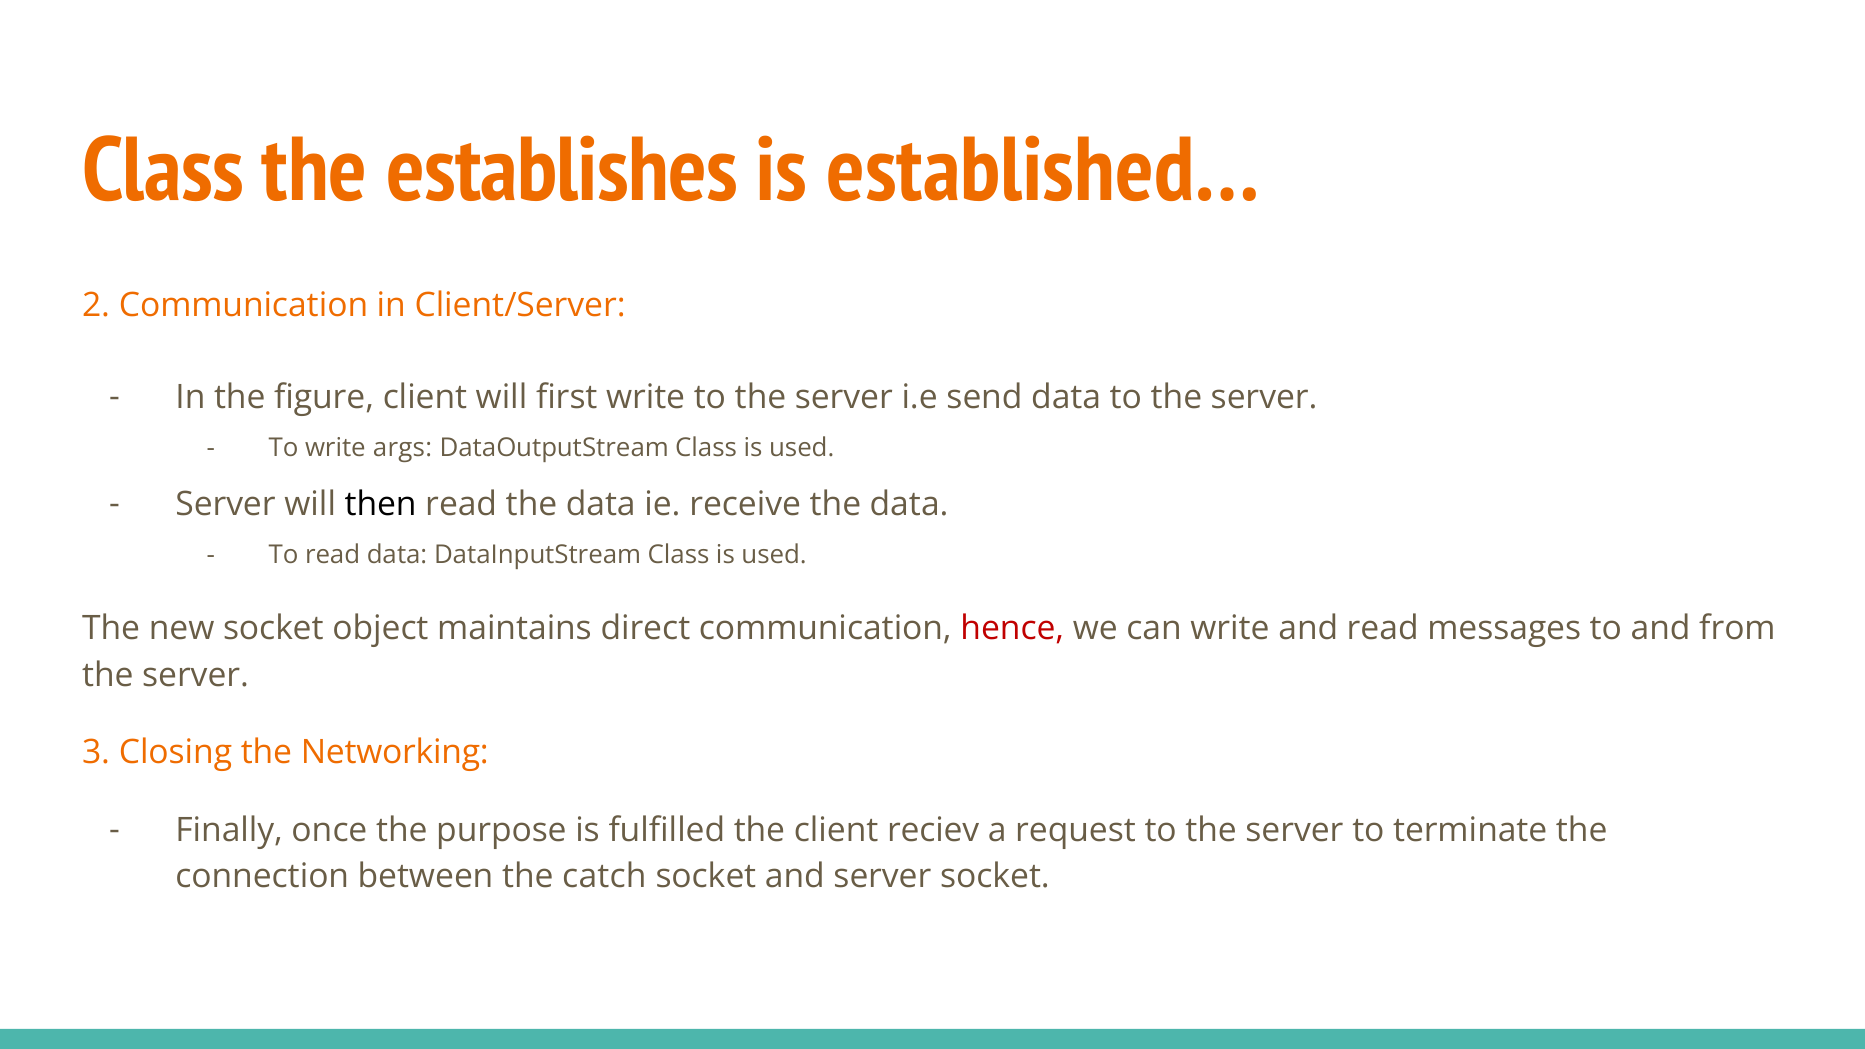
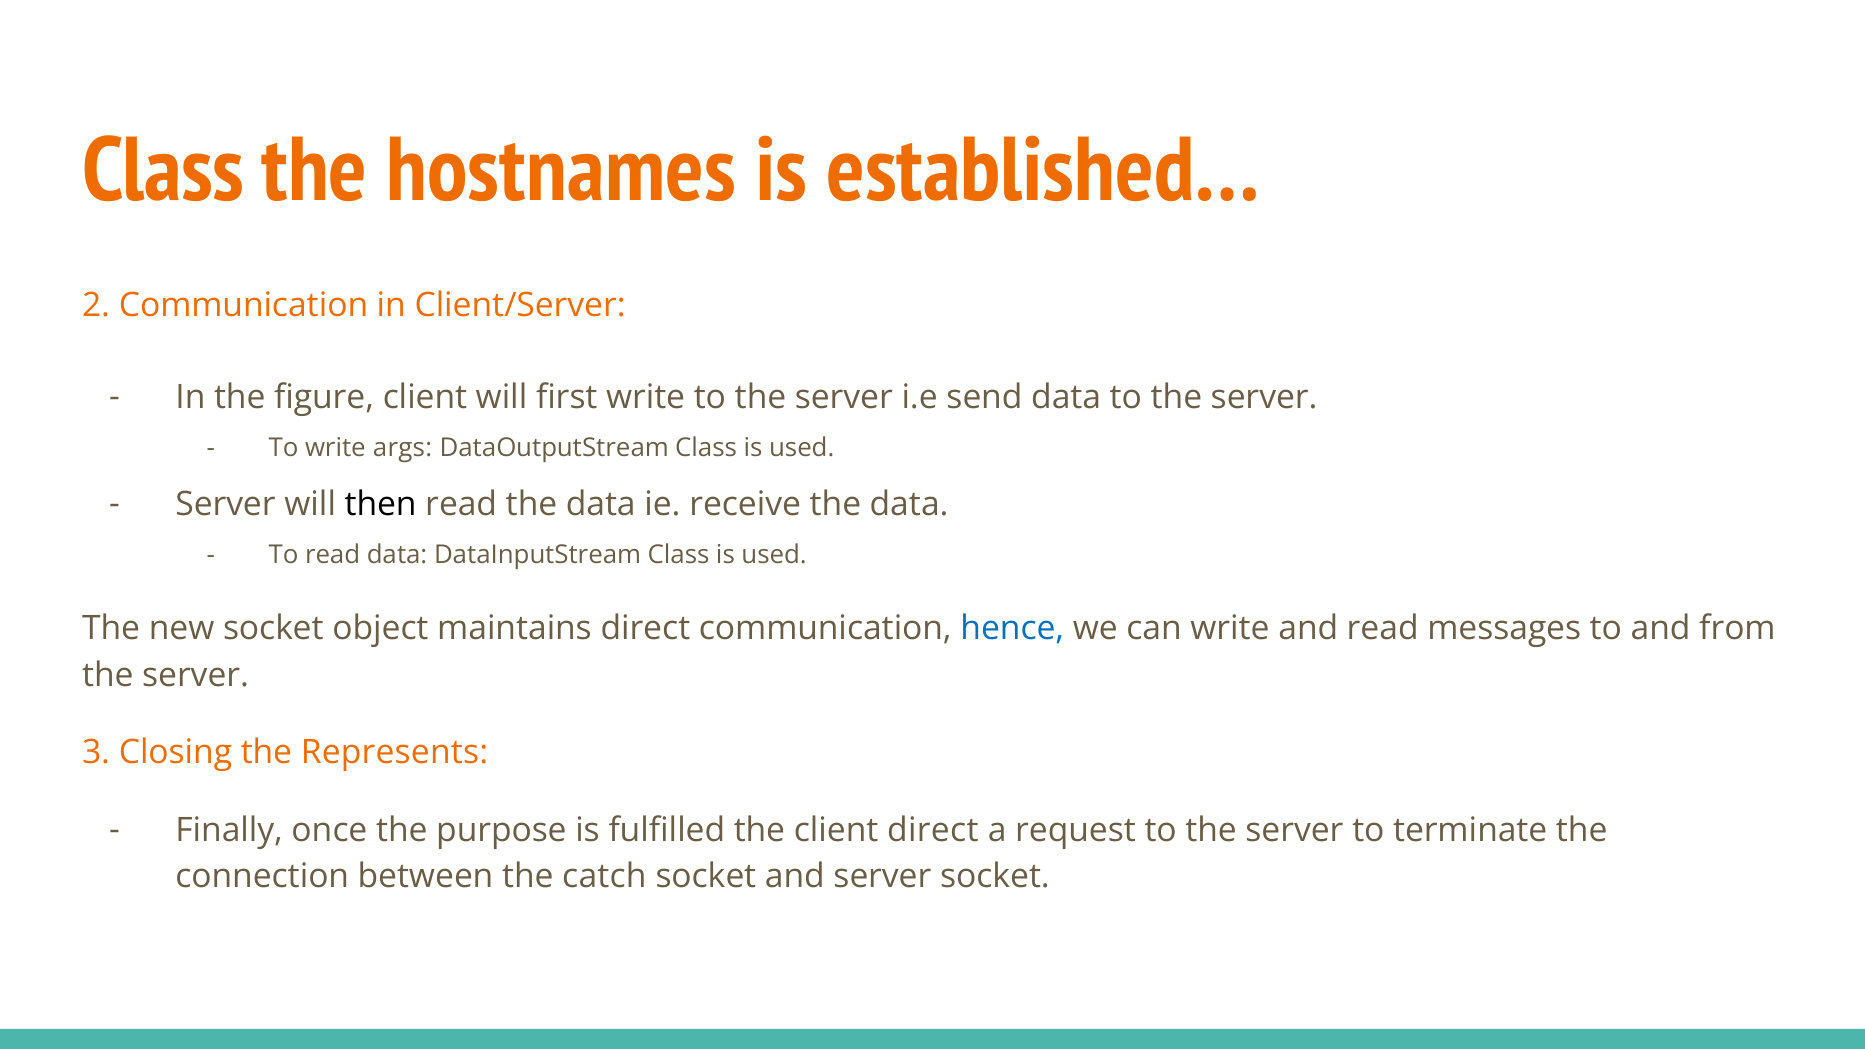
establishes: establishes -> hostnames (561, 170)
hence colour: red -> blue (1012, 629)
Networking: Networking -> Represents (395, 753)
client reciev: reciev -> direct (933, 830)
